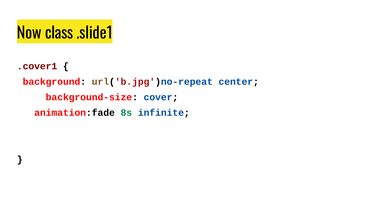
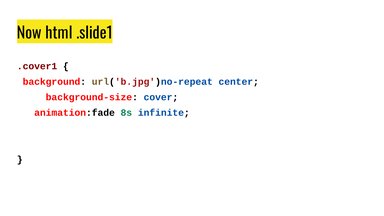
class: class -> html (59, 33)
